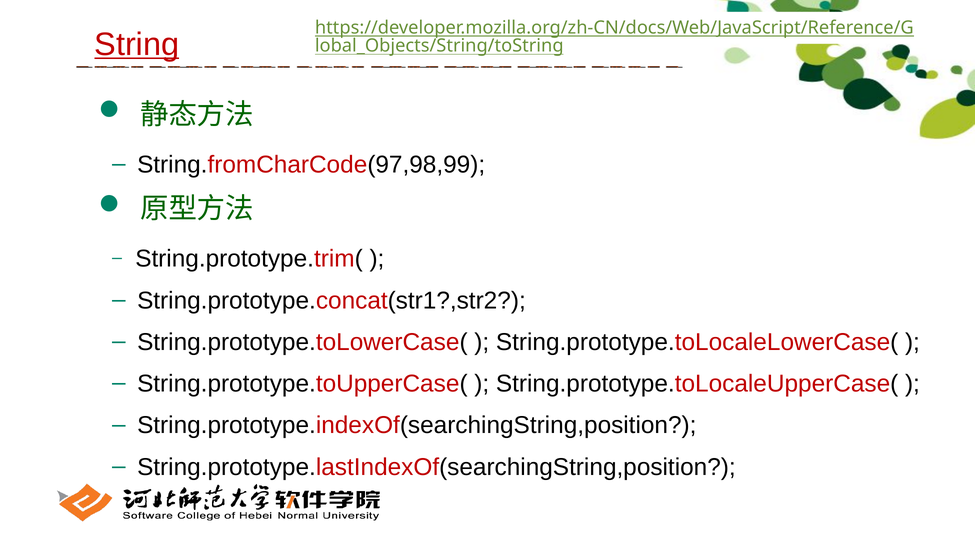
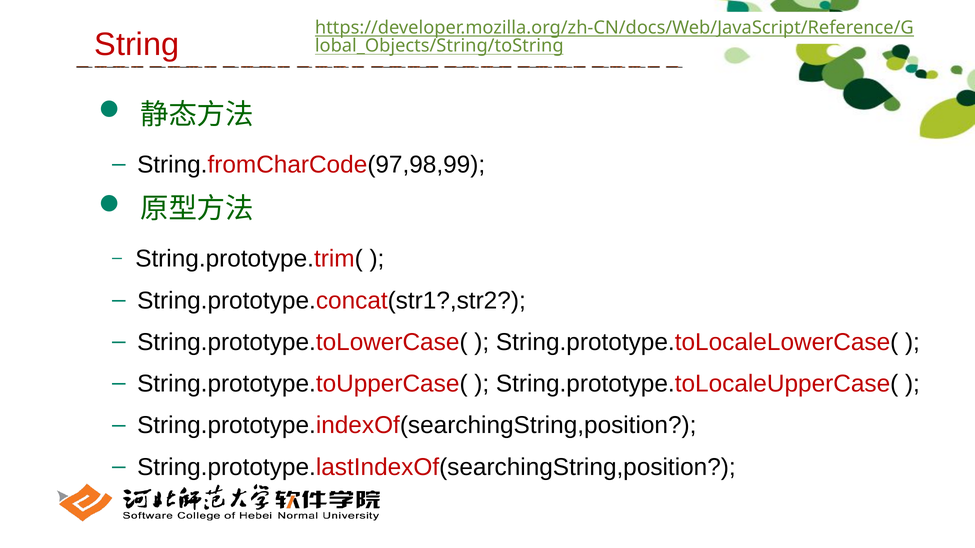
String underline: present -> none (137, 44)
